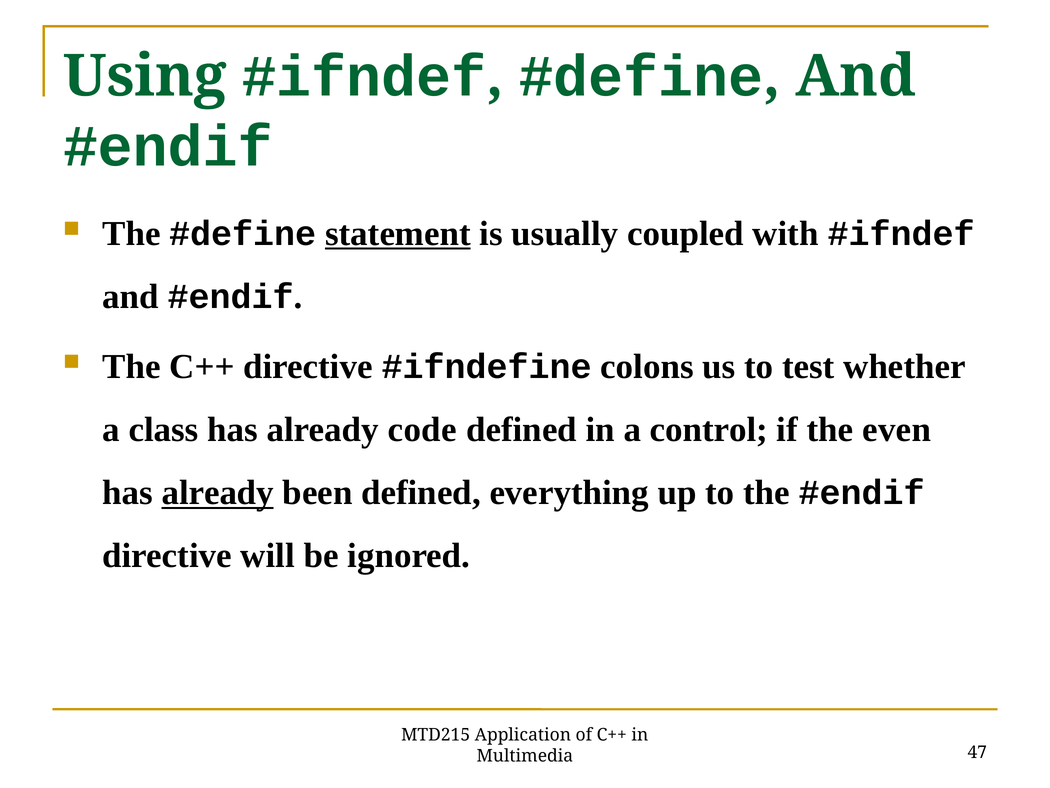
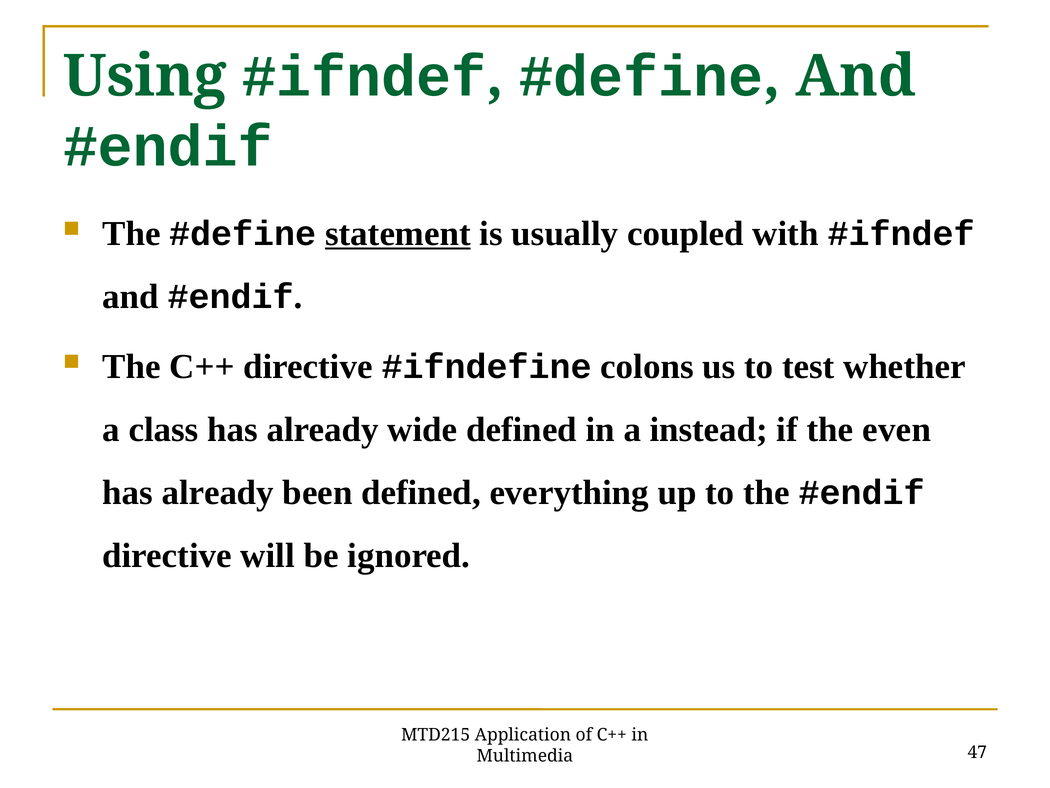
code: code -> wide (422, 429)
control: control -> instead (709, 429)
already underline: present -> none (218, 492)
